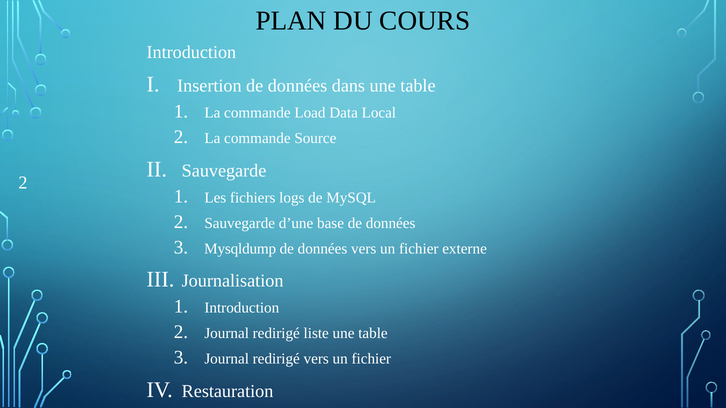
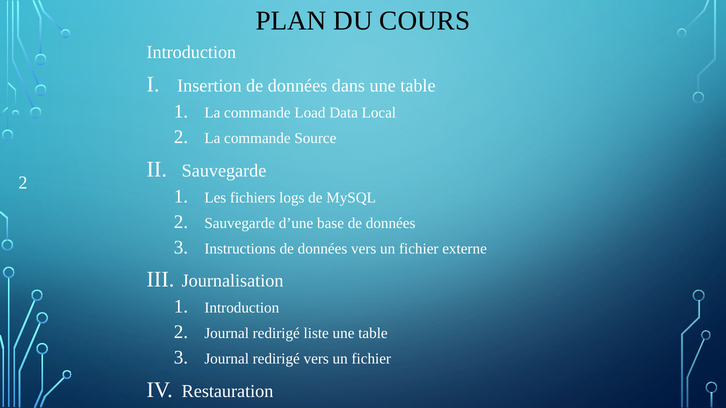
Mysqldump: Mysqldump -> Instructions (240, 249)
